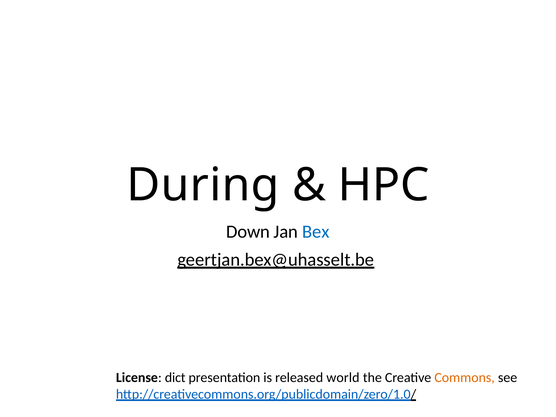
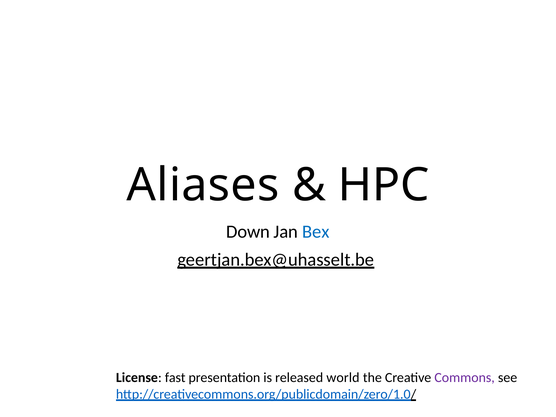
During: During -> Aliases (203, 185)
dict: dict -> fast (175, 377)
Commons colour: orange -> purple (465, 377)
